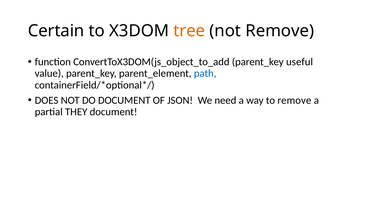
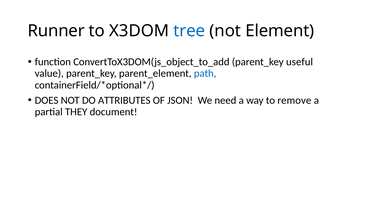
Certain: Certain -> Runner (56, 31)
tree colour: orange -> blue (189, 31)
not Remove: Remove -> Element (280, 31)
DO DOCUMENT: DOCUMENT -> ATTRIBUTES (124, 100)
